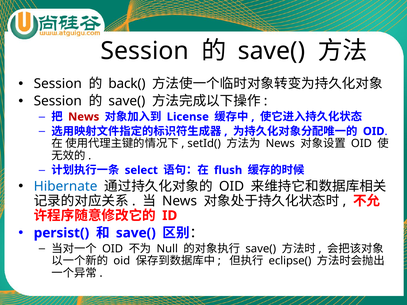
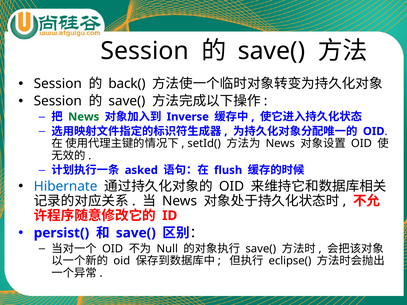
News colour: red -> green (84, 117)
License: License -> Inverse (188, 117)
select: select -> asked (141, 170)
